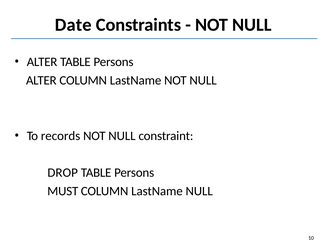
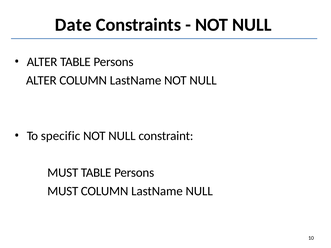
records: records -> specific (61, 136)
DROP: DROP -> MUST (63, 173)
